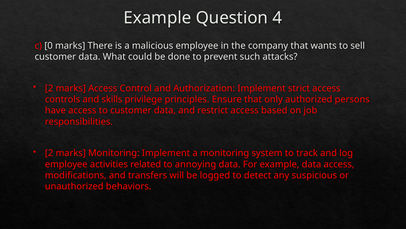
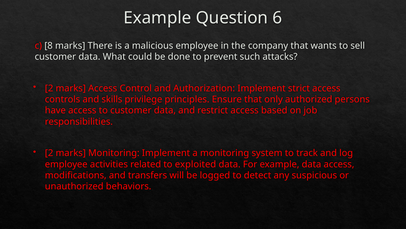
4: 4 -> 6 (277, 18)
0: 0 -> 8 (49, 46)
annoying: annoying -> exploited (195, 164)
